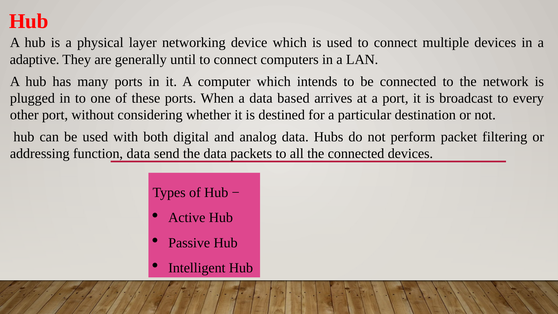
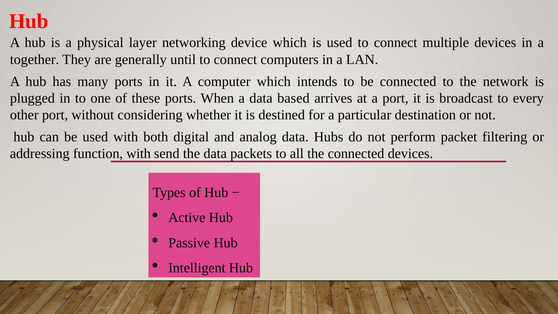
adaptive: adaptive -> together (35, 59)
function data: data -> with (139, 154)
